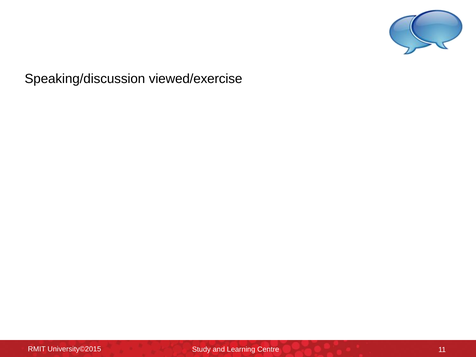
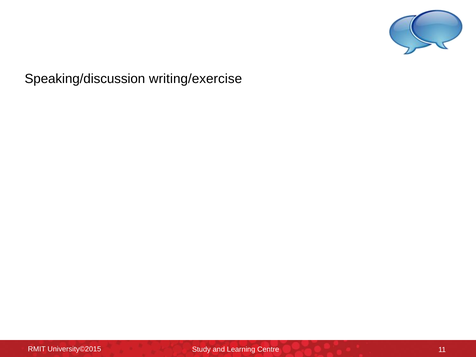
viewed/exercise: viewed/exercise -> writing/exercise (195, 79)
